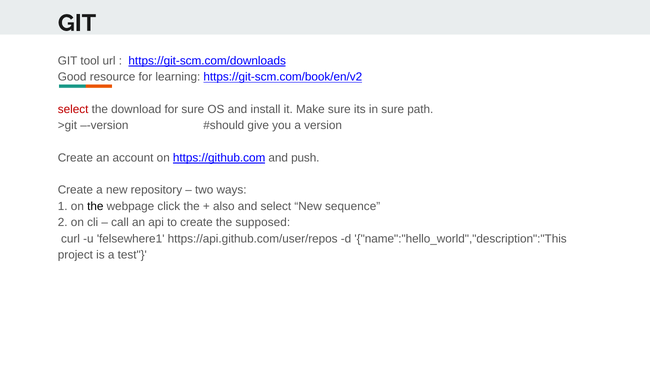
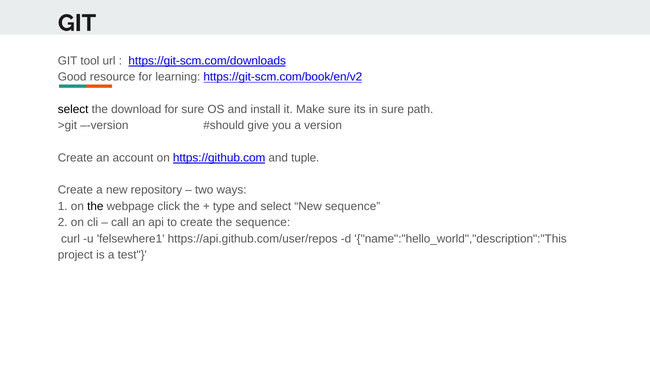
select colour: red -> black (73, 109)
push: push -> tuple (305, 158)
also: also -> type (224, 207)
the supposed: supposed -> sequence (263, 223)
